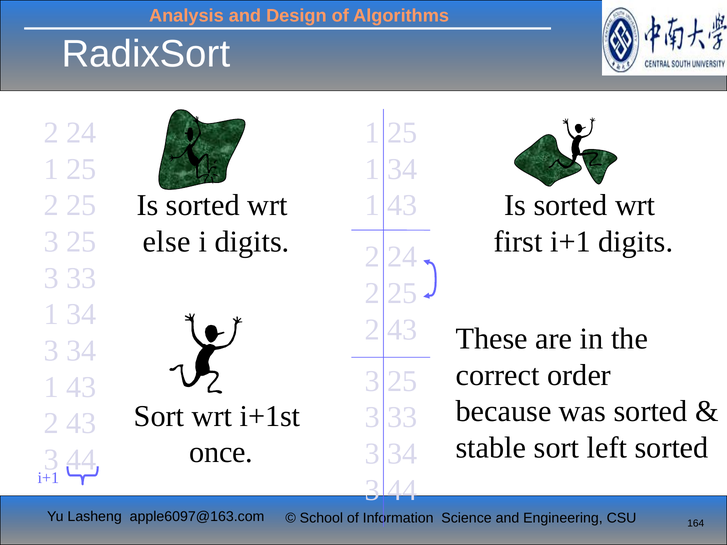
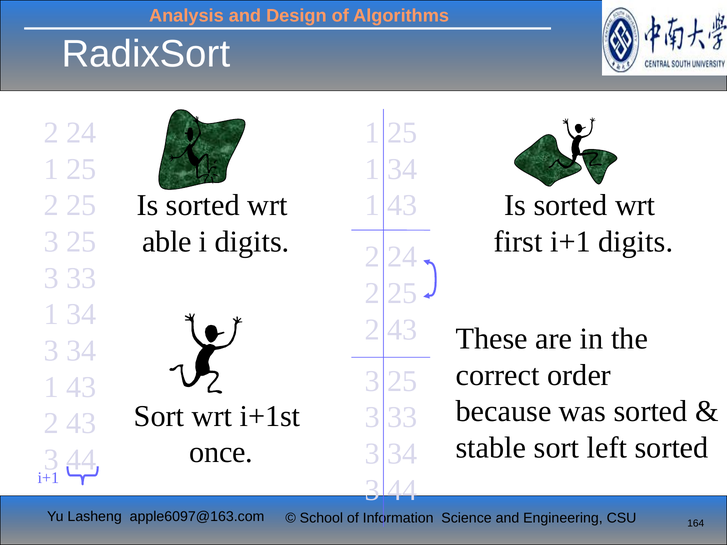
else: else -> able (167, 242)
